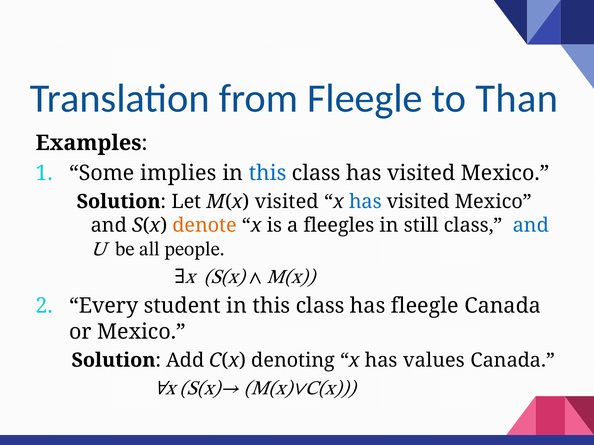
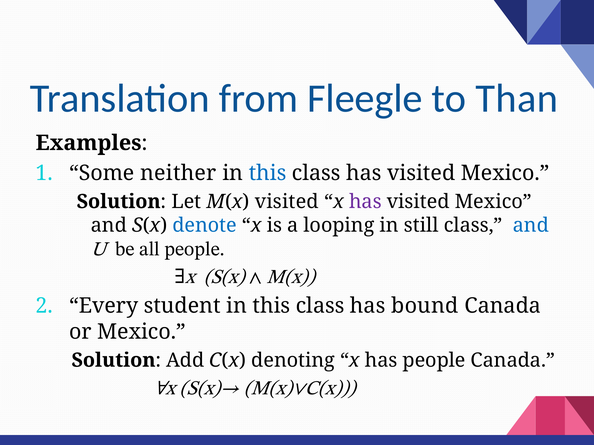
implies: implies -> neither (178, 173)
has colour: blue -> purple (365, 202)
denote colour: orange -> blue (205, 226)
fleegles: fleegles -> looping (339, 226)
has fleegle: fleegle -> bound (425, 306)
has values: values -> people (434, 361)
